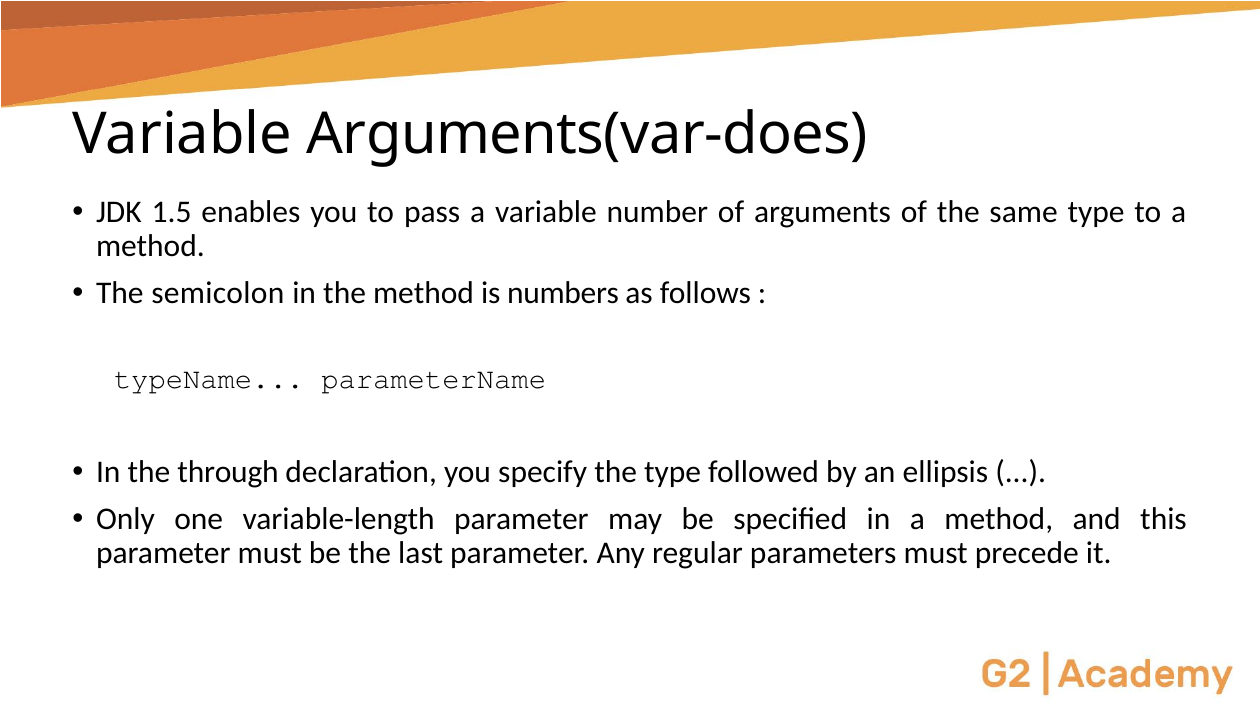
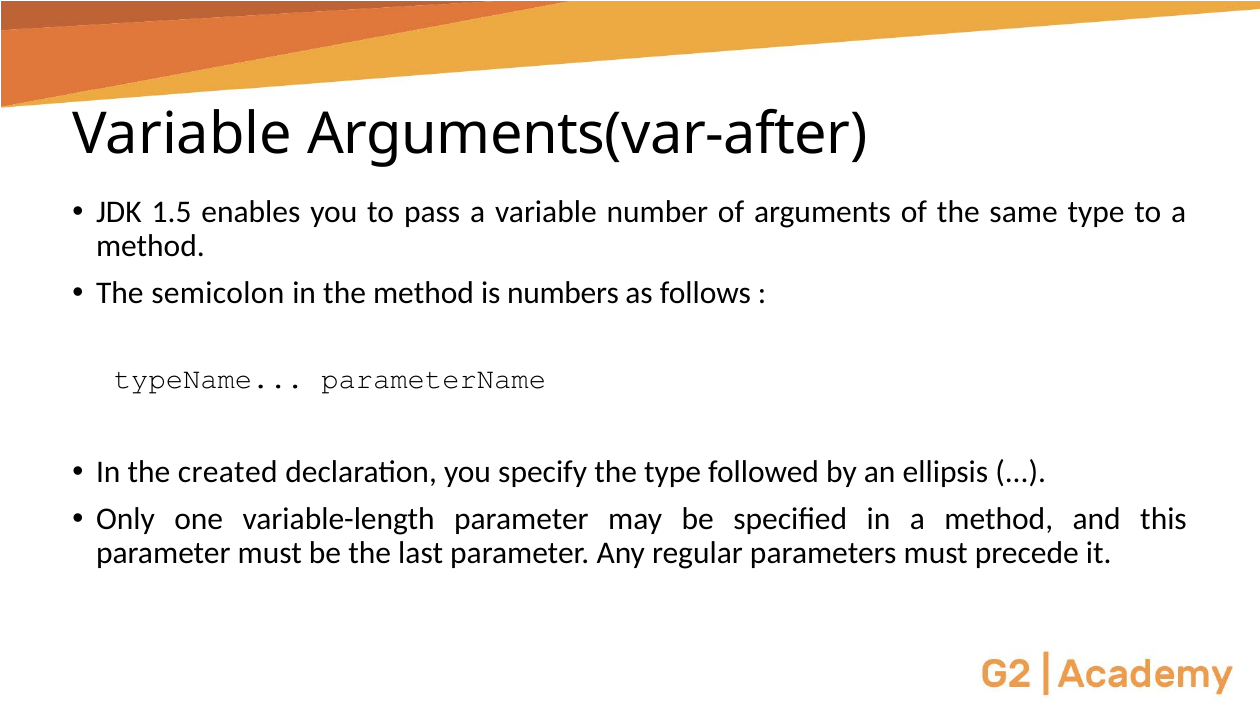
Arguments(var-does: Arguments(var-does -> Arguments(var-after (587, 135)
through: through -> created (228, 472)
